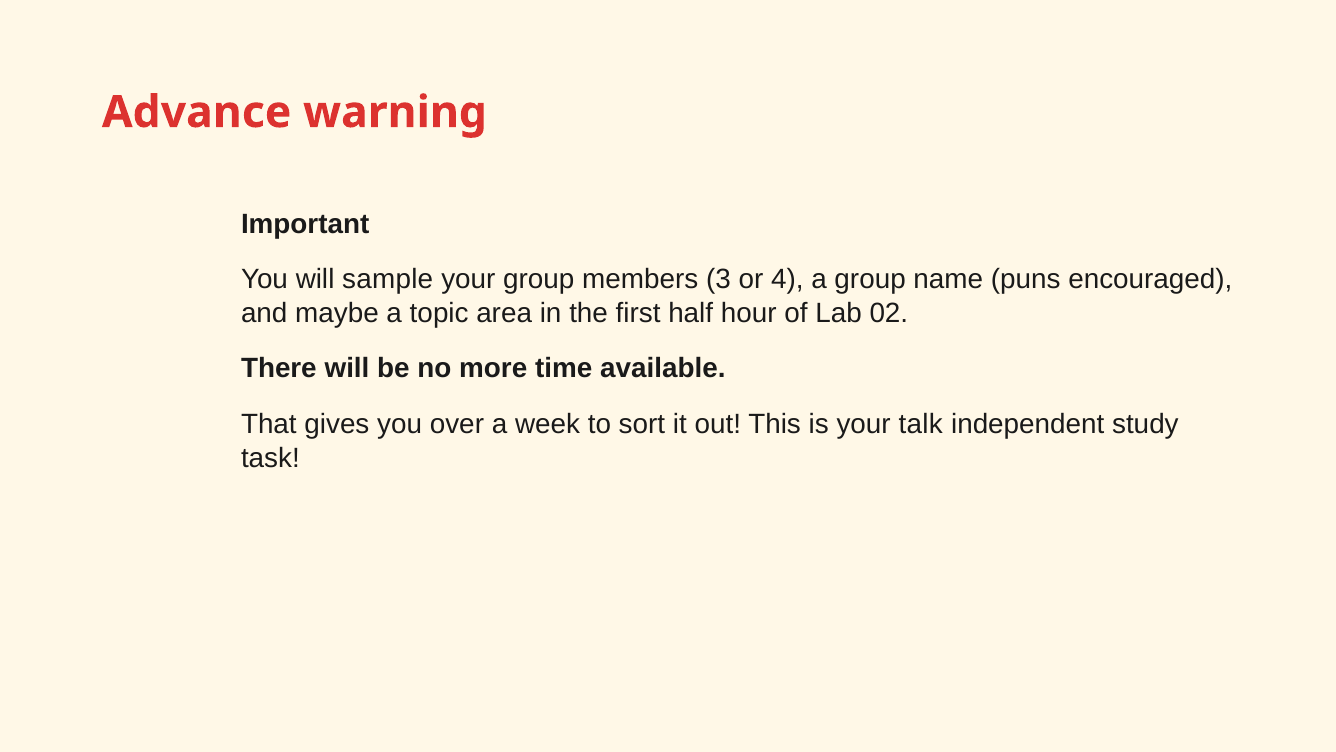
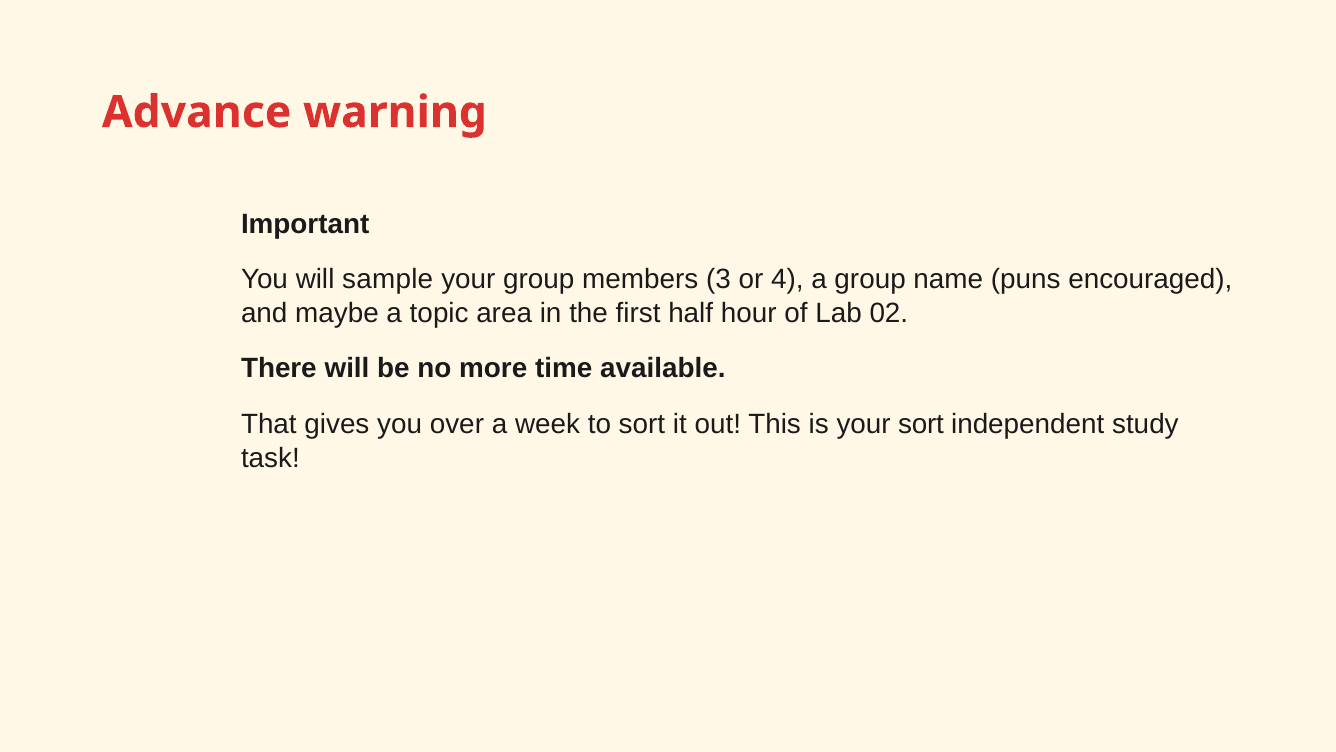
your talk: talk -> sort (921, 424)
